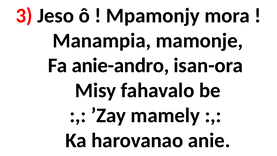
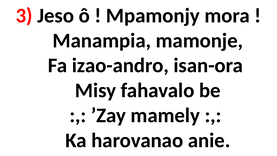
anie-andro: anie-andro -> izao-andro (120, 65)
